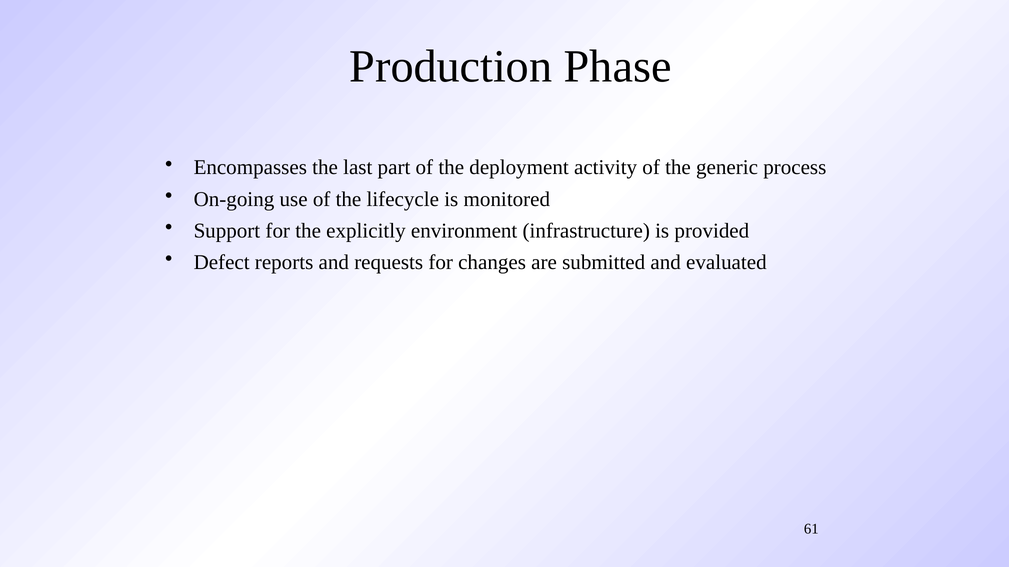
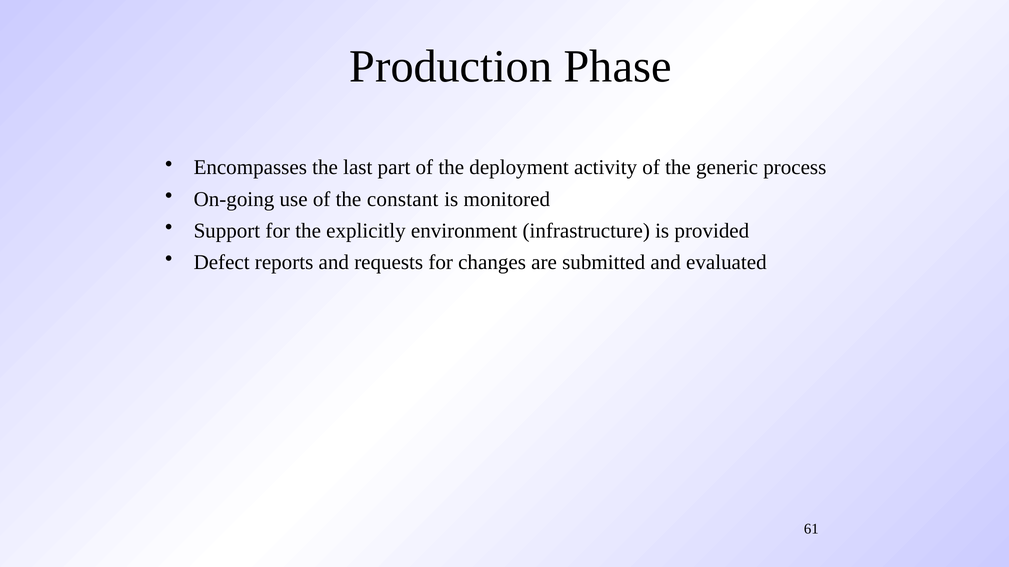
lifecycle: lifecycle -> constant (403, 200)
